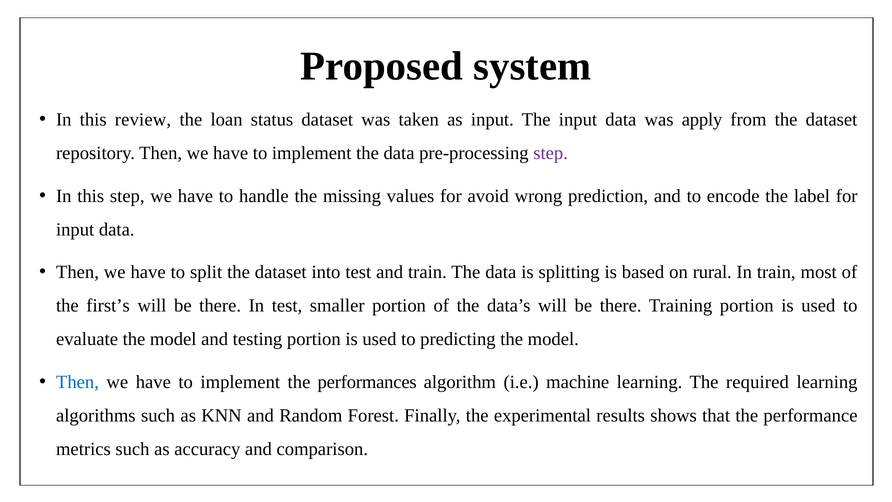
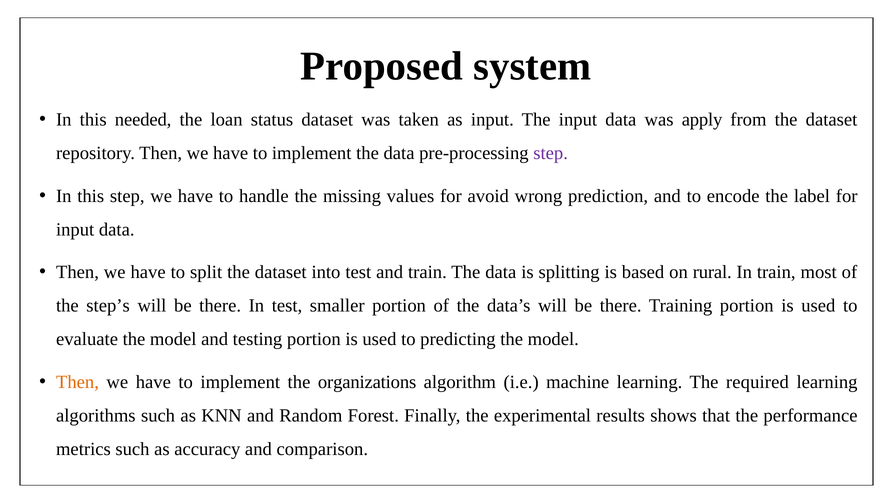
review: review -> needed (143, 120)
first’s: first’s -> step’s (108, 306)
Then colour: blue -> orange (78, 382)
performances: performances -> organizations (367, 382)
